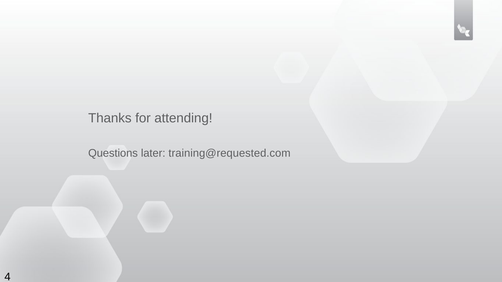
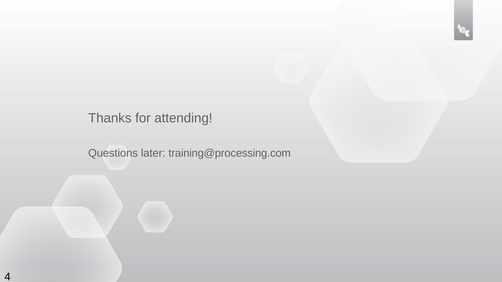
training@requested.com: training@requested.com -> training@processing.com (230, 153)
